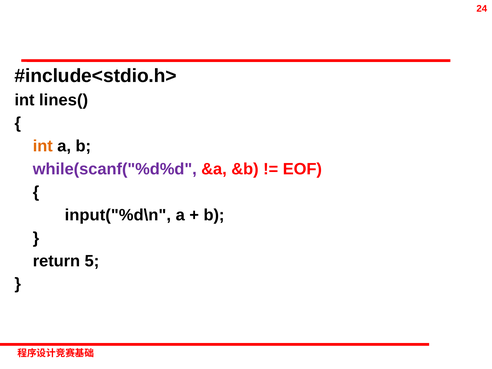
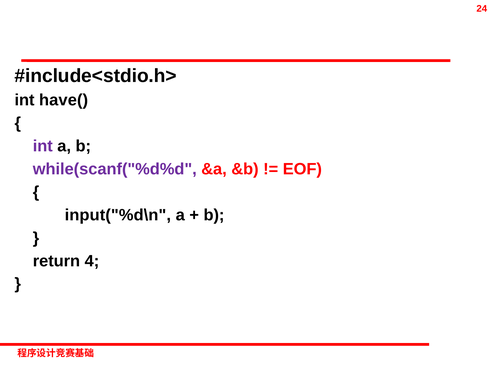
lines(: lines( -> have( (64, 100)
int colour: orange -> purple (43, 146)
5: 5 -> 4 (92, 261)
